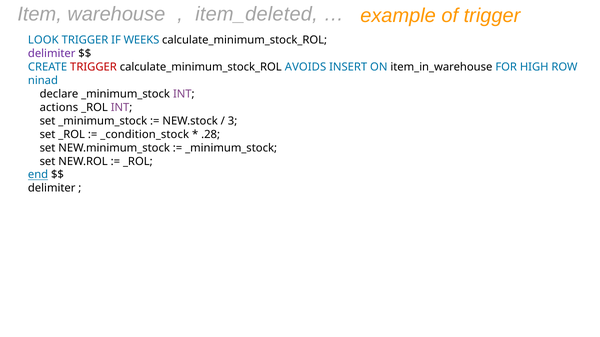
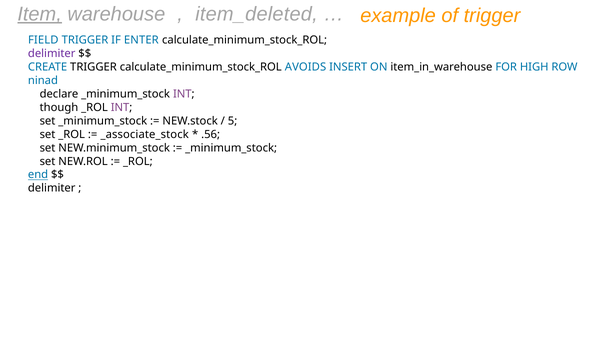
Item underline: none -> present (40, 14)
LOOK: LOOK -> FIELD (43, 40)
WEEKS: WEEKS -> ENTER (141, 40)
TRIGGER colour: red -> black (93, 67)
actions: actions -> though (59, 108)
3: 3 -> 5 (233, 121)
_condition_stock: _condition_stock -> _associate_stock (145, 135)
.28: .28 -> .56 (211, 135)
